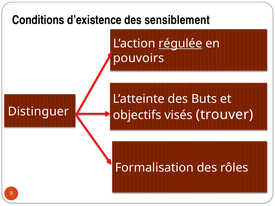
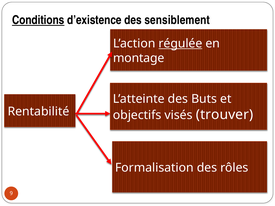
Conditions underline: none -> present (38, 20)
pouvoirs: pouvoirs -> montage (139, 58)
Distinguer: Distinguer -> Rentabilité (39, 112)
